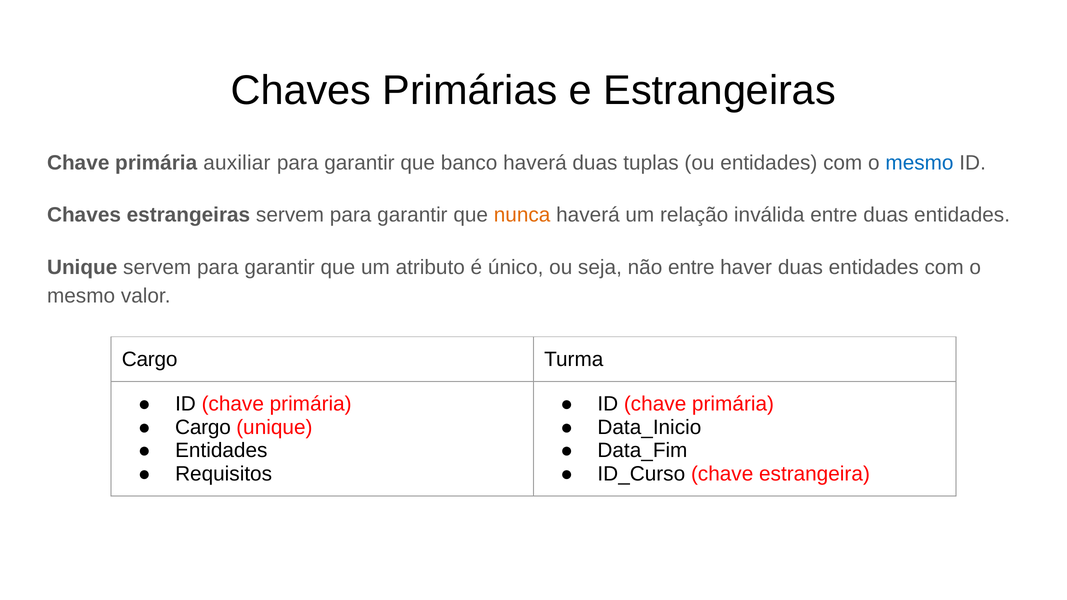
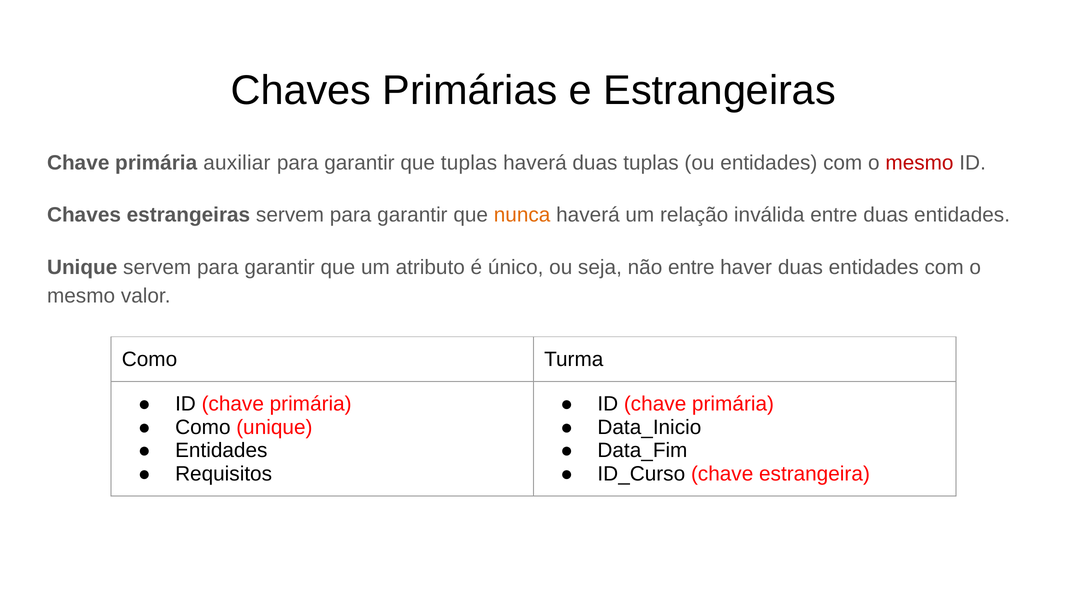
que banco: banco -> tuplas (469, 163)
mesmo colour: blue -> red (919, 163)
Cargo: Cargo -> Como (149, 360)
Cargo: Cargo -> Como (203, 427)
